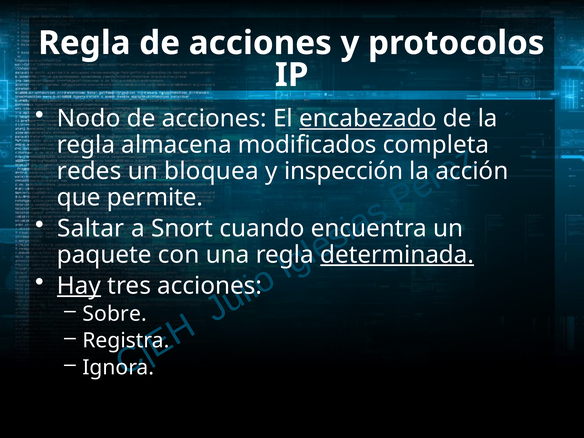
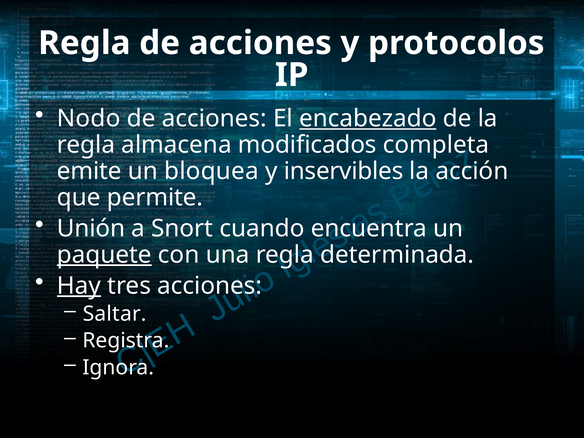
redes: redes -> emite (89, 171)
inspección: inspección -> inservibles (344, 171)
Saltar: Saltar -> Unión (91, 228)
paquete underline: none -> present (104, 255)
determinada underline: present -> none (397, 255)
Sobre: Sobre -> Saltar (115, 314)
